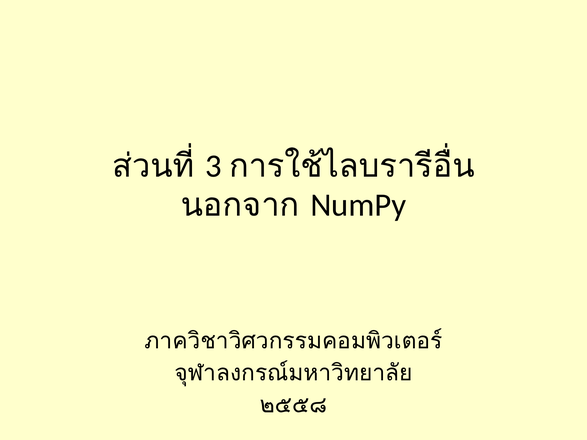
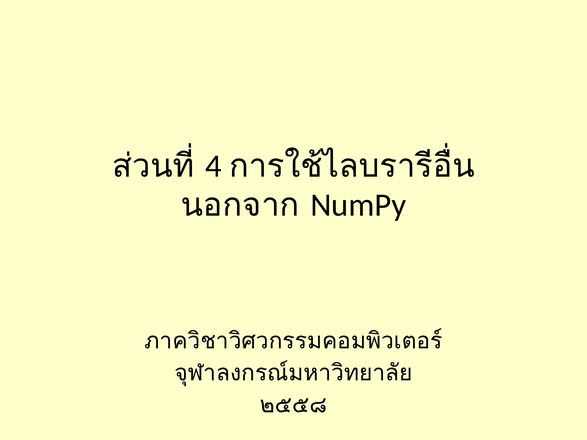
3: 3 -> 4 (213, 166)
